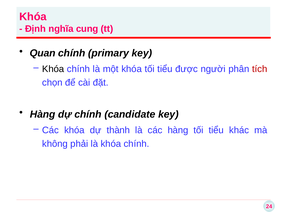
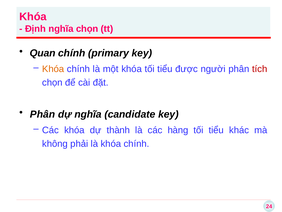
nghĩa cung: cung -> chọn (87, 29)
Khóa colour: black -> orange (53, 69)
Hàng: Hàng -> Phân (43, 114)
dự chính: chính -> nghĩa (88, 114)
